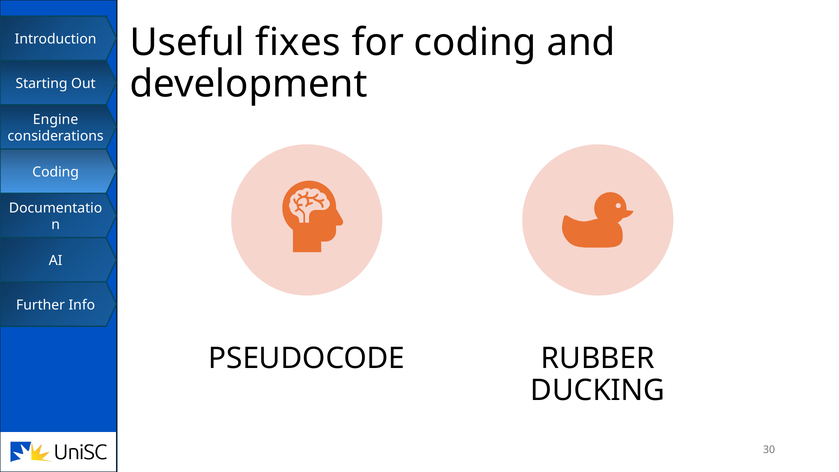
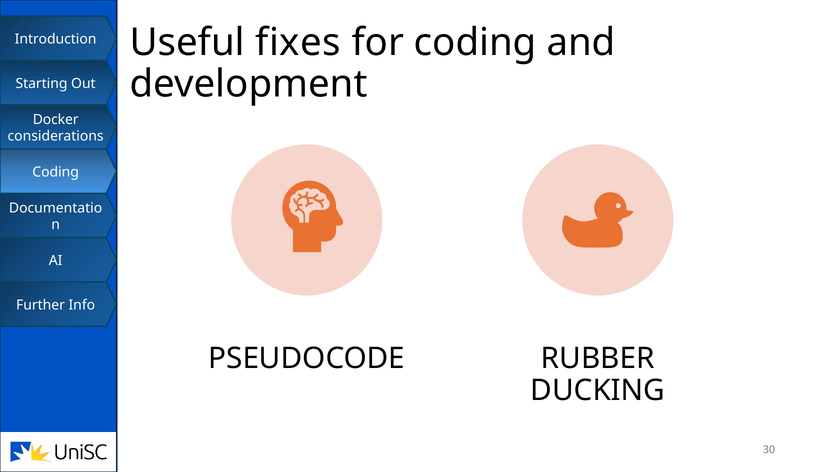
Engine: Engine -> Docker (56, 119)
